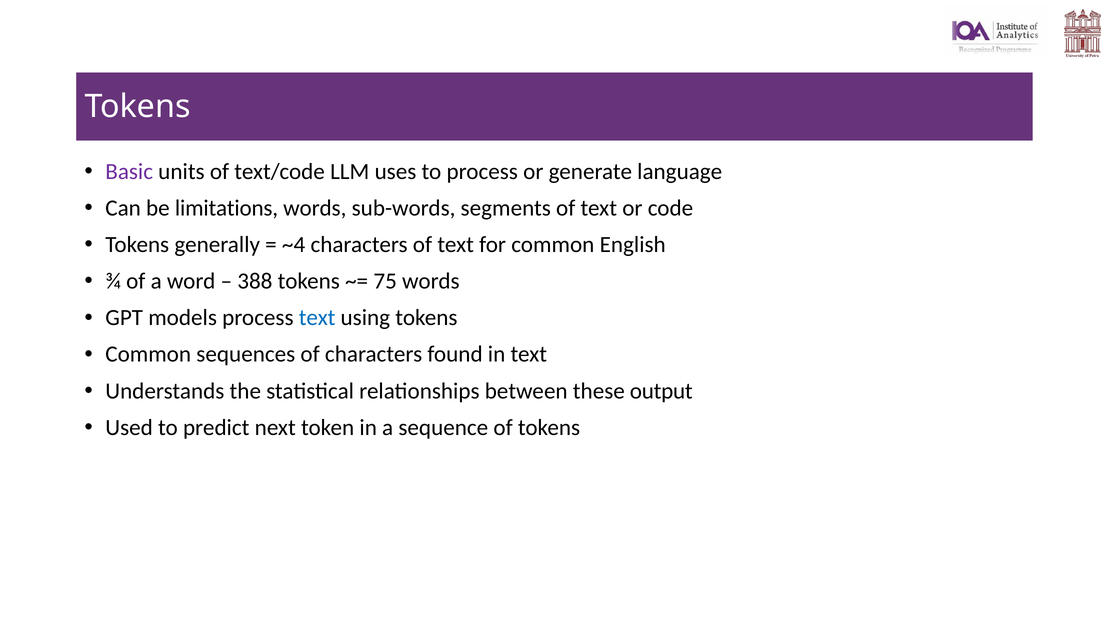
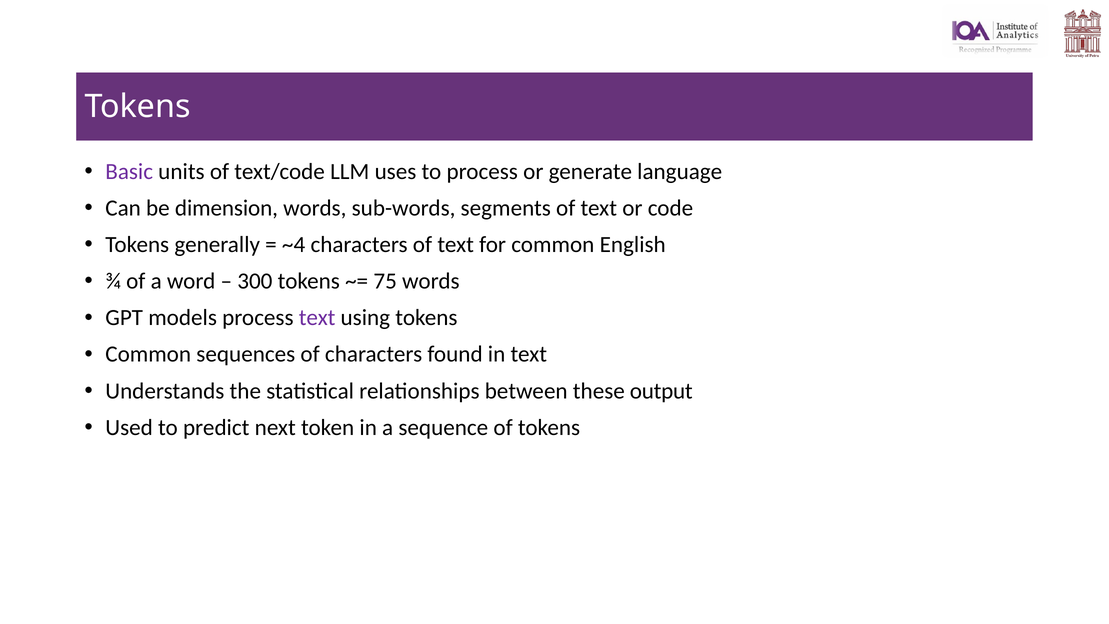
limitations: limitations -> dimension (226, 208)
388: 388 -> 300 (255, 281)
text colour: blue -> purple (317, 318)
